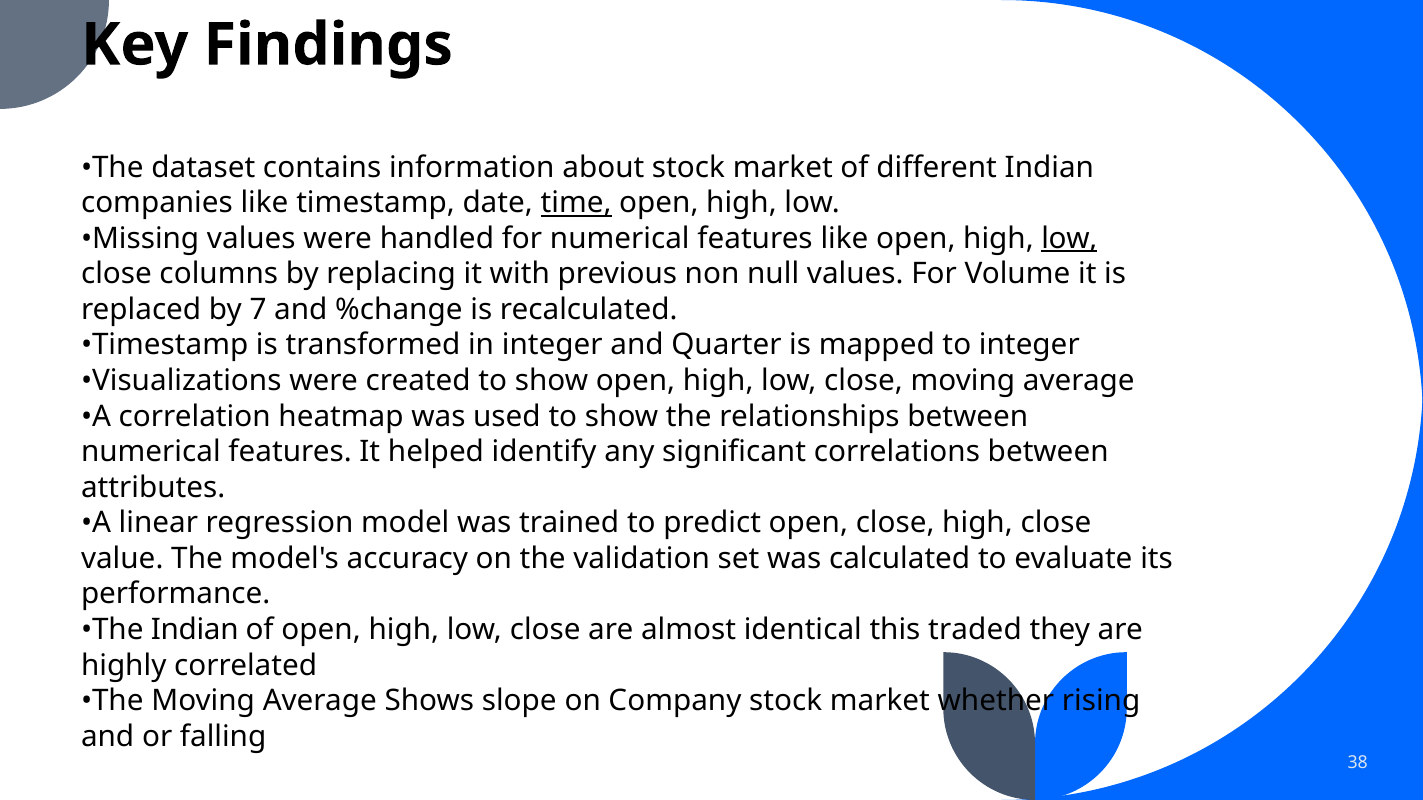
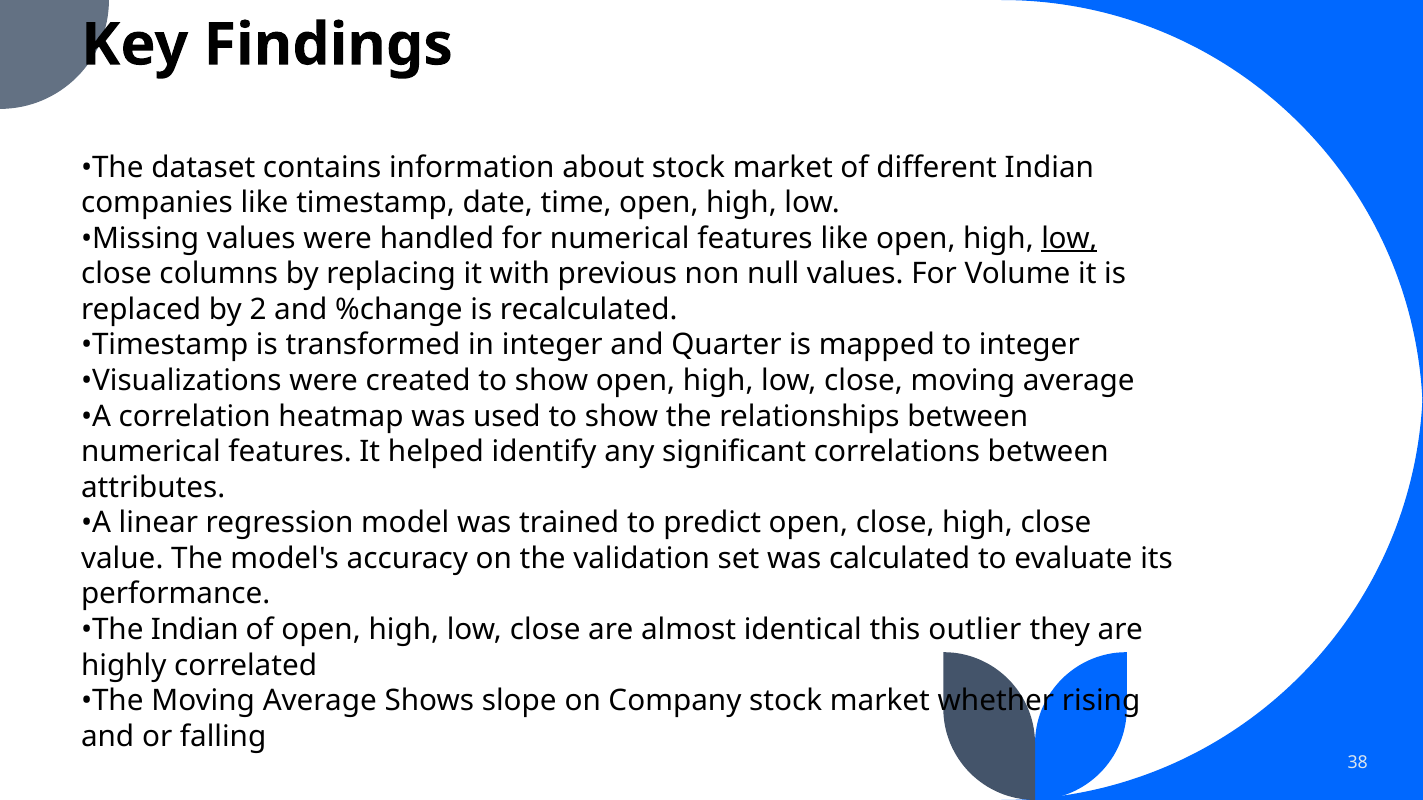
time underline: present -> none (576, 203)
7: 7 -> 2 (258, 310)
traded: traded -> outlier (975, 630)
